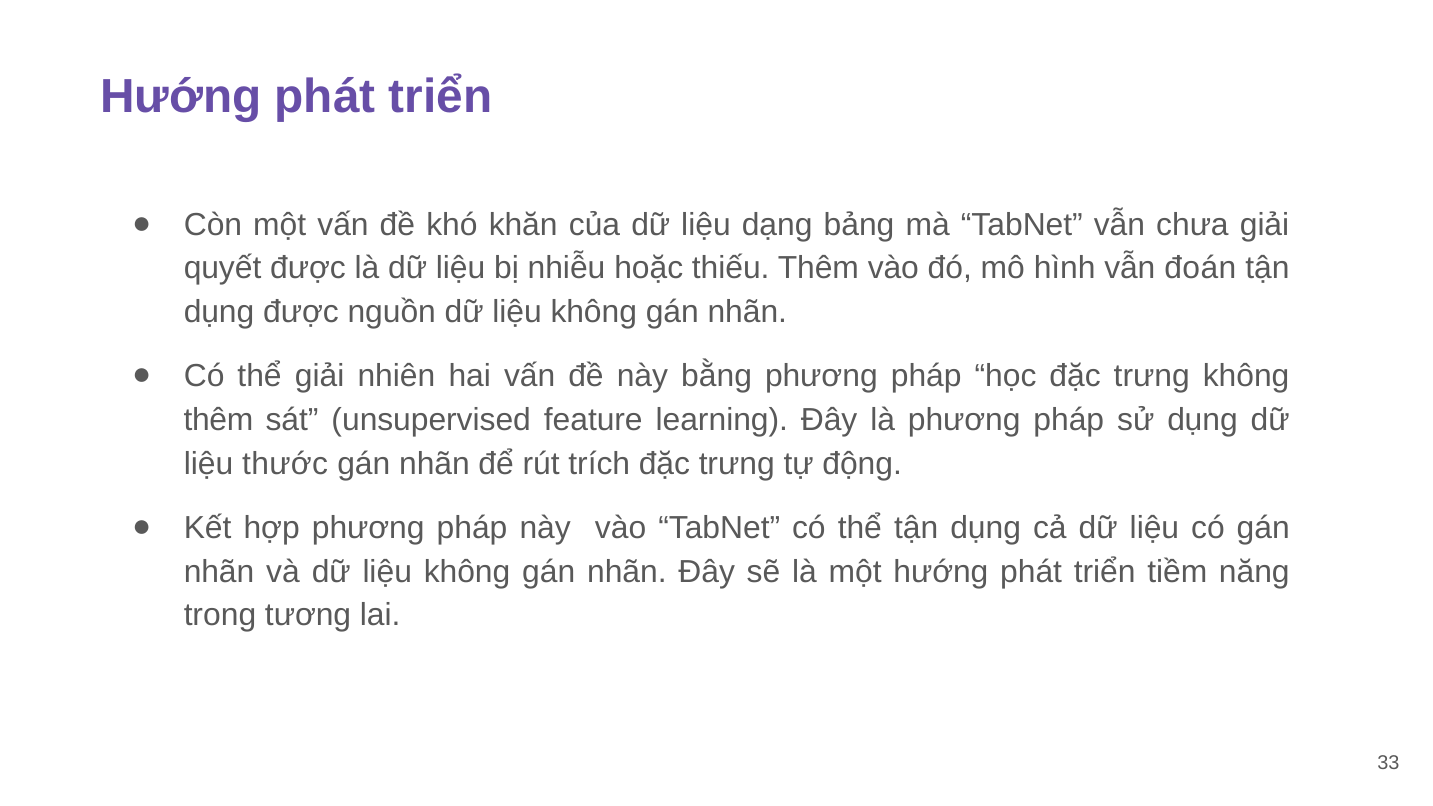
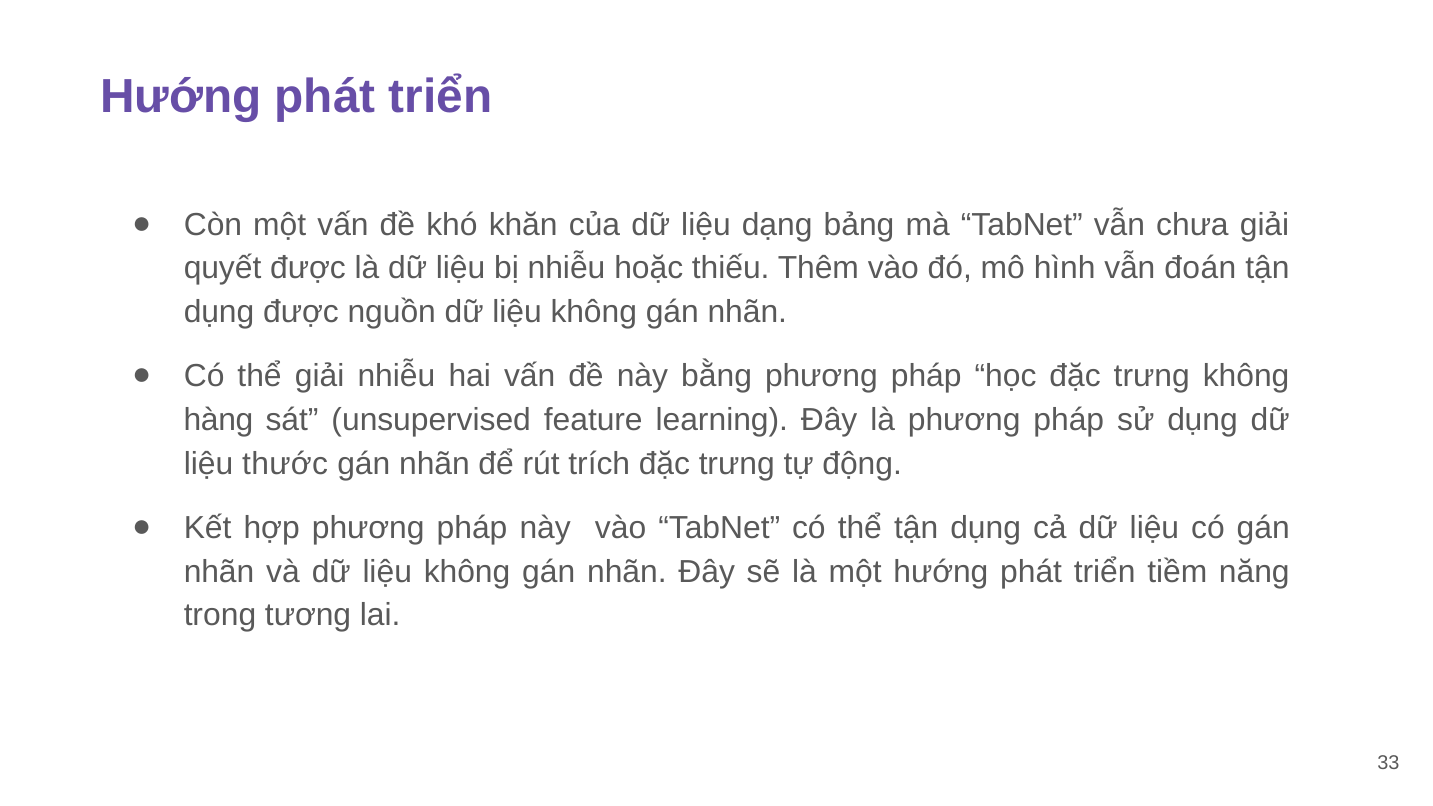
giải nhiên: nhiên -> nhiễu (396, 376)
thêm: thêm -> hàng (218, 420)
